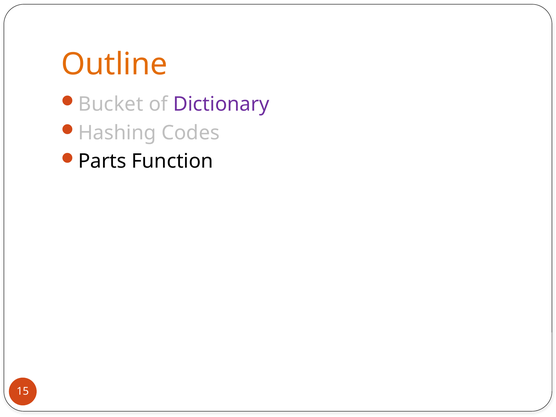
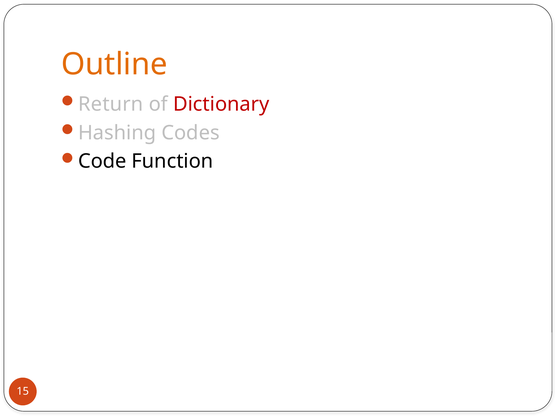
Bucket: Bucket -> Return (111, 104)
Dictionary colour: purple -> red (221, 104)
Parts: Parts -> Code (102, 161)
